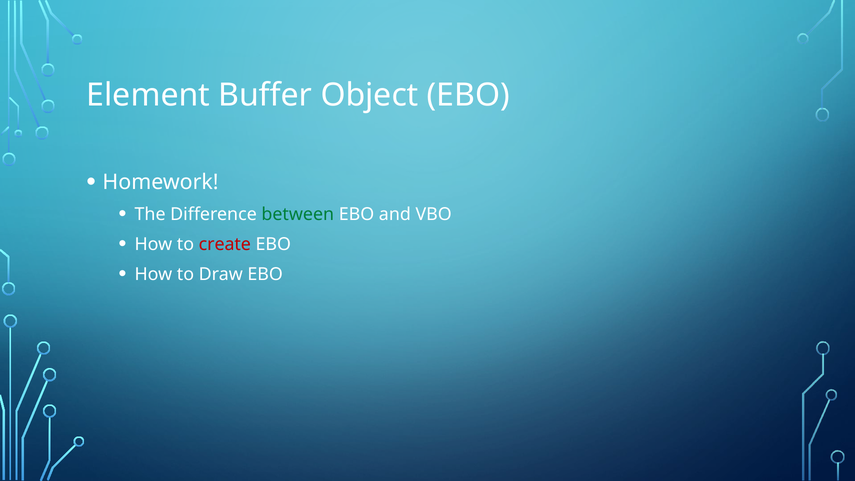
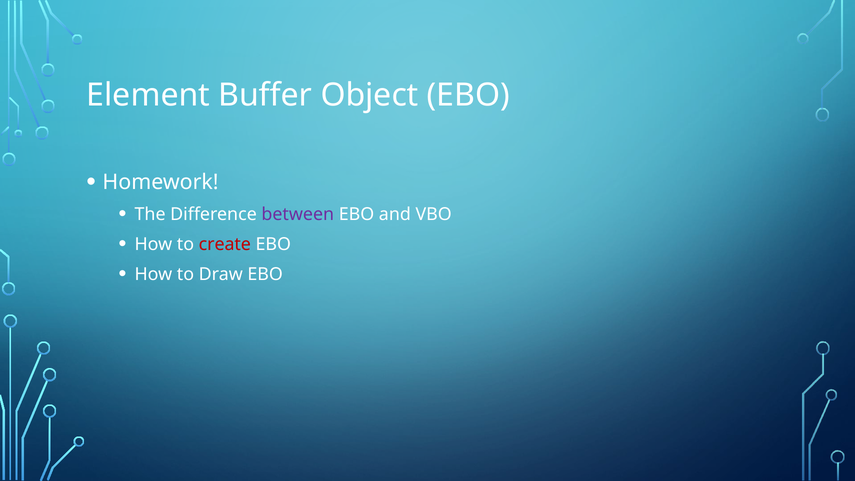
between colour: green -> purple (298, 214)
